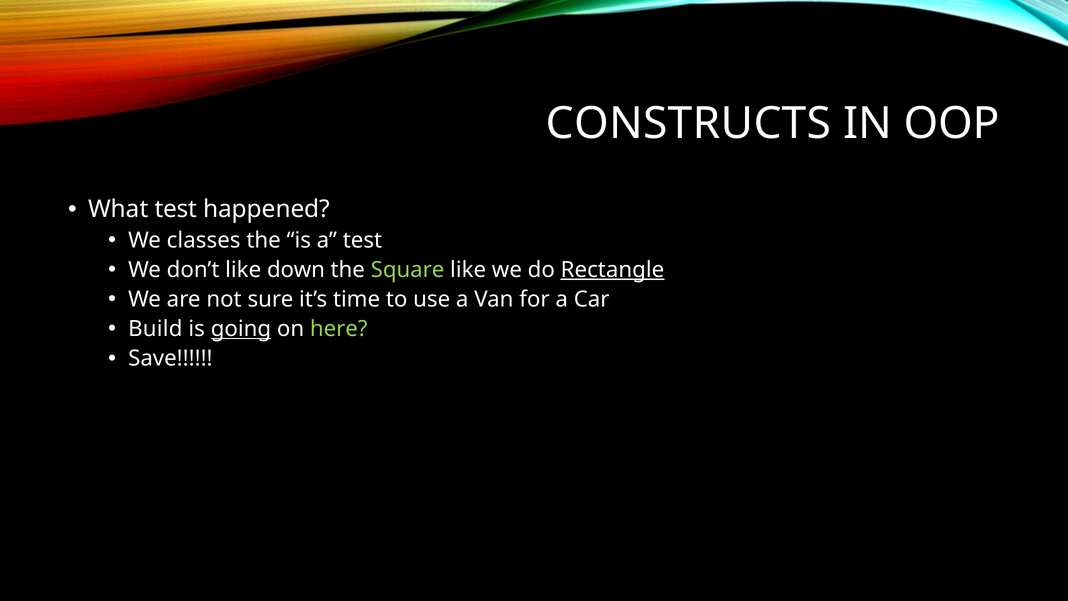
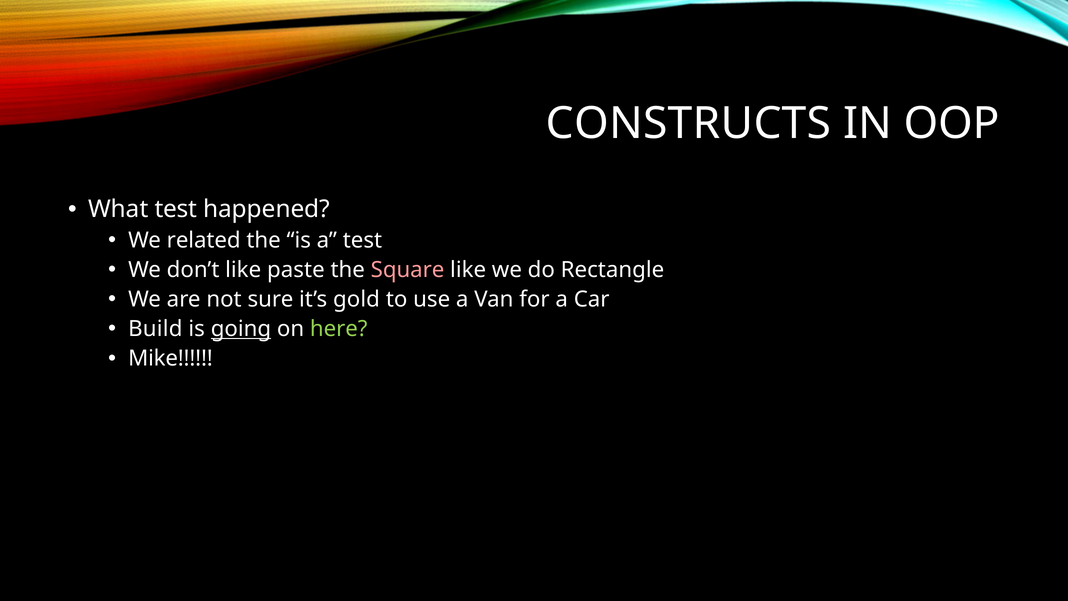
classes: classes -> related (204, 240)
down: down -> paste (296, 270)
Square colour: light green -> pink (408, 270)
Rectangle underline: present -> none (612, 270)
time: time -> gold (356, 299)
Save: Save -> Mike (170, 358)
